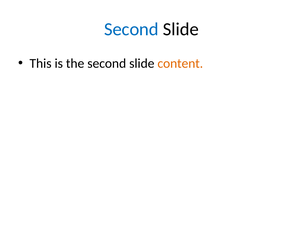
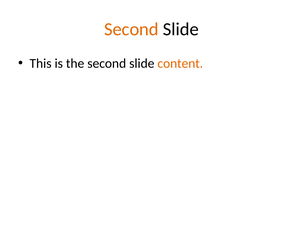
Second colour: blue -> orange (131, 29)
